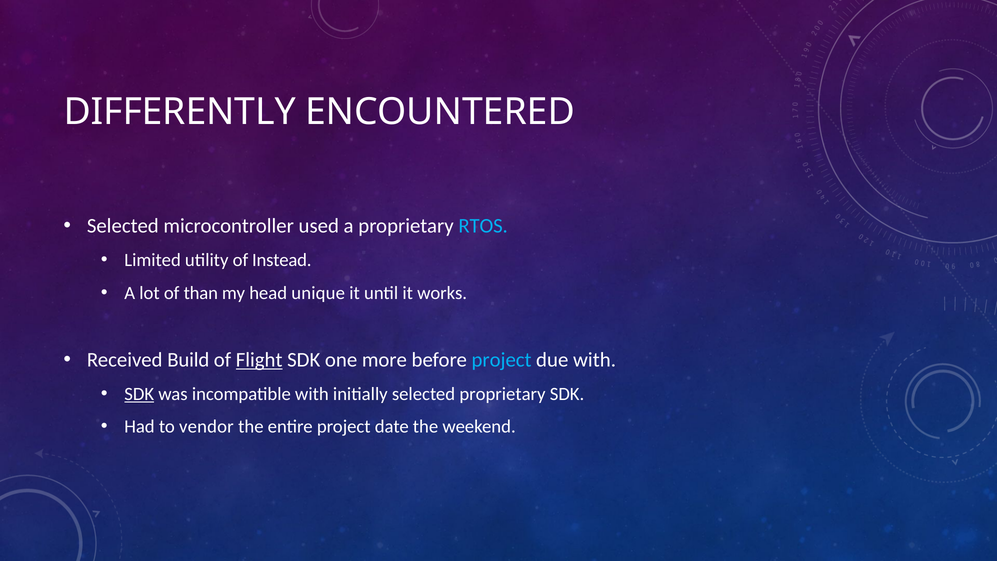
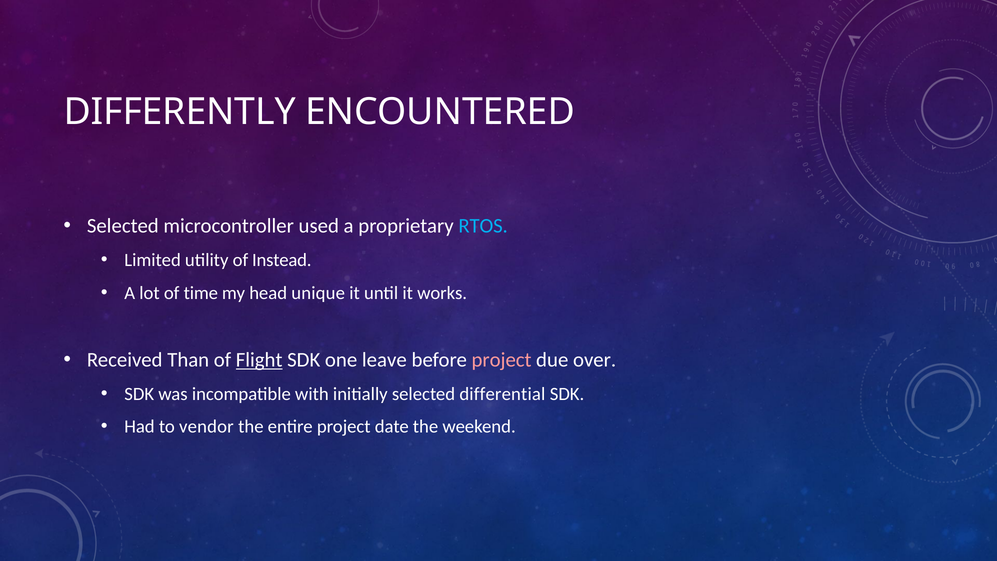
than: than -> time (201, 293)
Build: Build -> Than (188, 360)
more: more -> leave (384, 360)
project colour: light blue -> pink (502, 360)
due with: with -> over (595, 360)
SDK underline: present -> none (139, 394)
selected proprietary: proprietary -> differential (502, 394)
